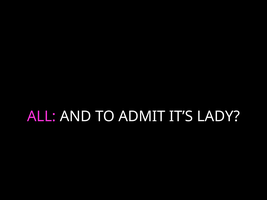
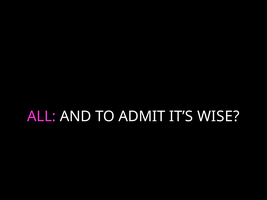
LADY: LADY -> WISE (218, 117)
